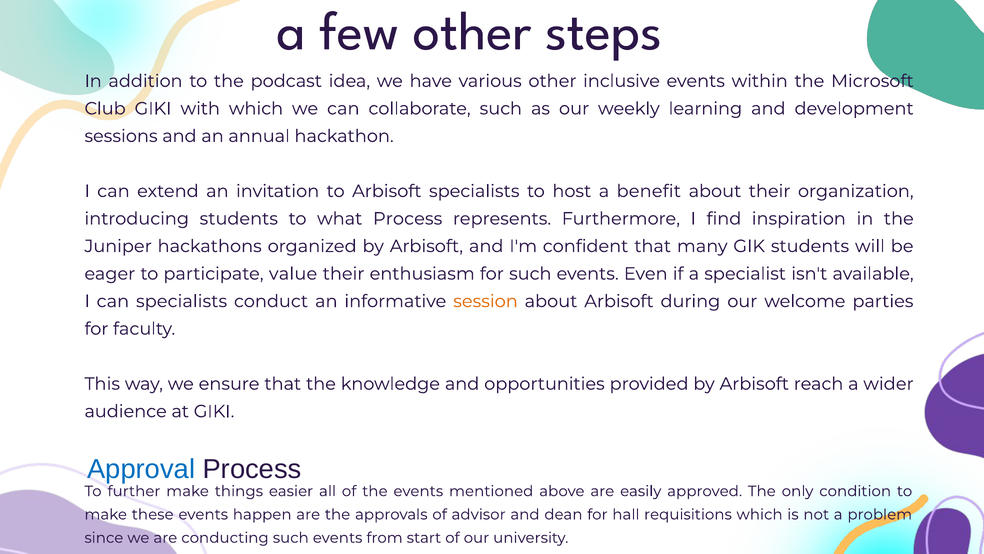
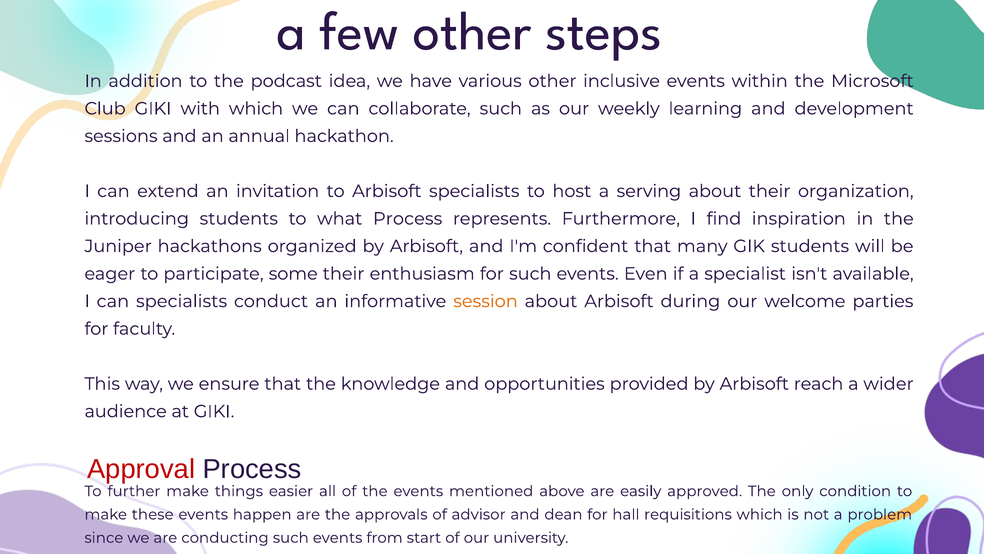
benefit: benefit -> serving (649, 191)
value: value -> some (293, 274)
Approval colour: blue -> red (141, 469)
